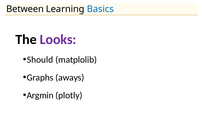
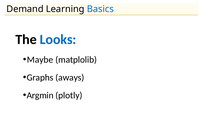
Between: Between -> Demand (25, 9)
Looks colour: purple -> blue (58, 39)
Should: Should -> Maybe (40, 60)
